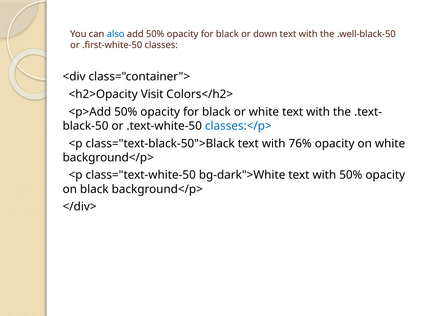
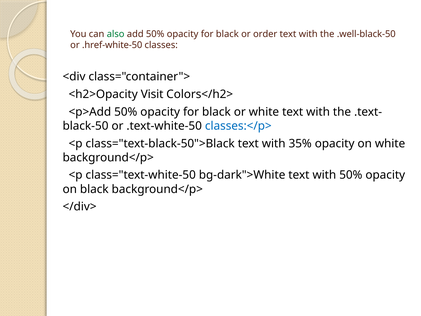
also colour: blue -> green (116, 34)
down: down -> order (265, 34)
.first-white-50: .first-white-50 -> .href-white-50 (112, 45)
76%: 76% -> 35% (300, 143)
